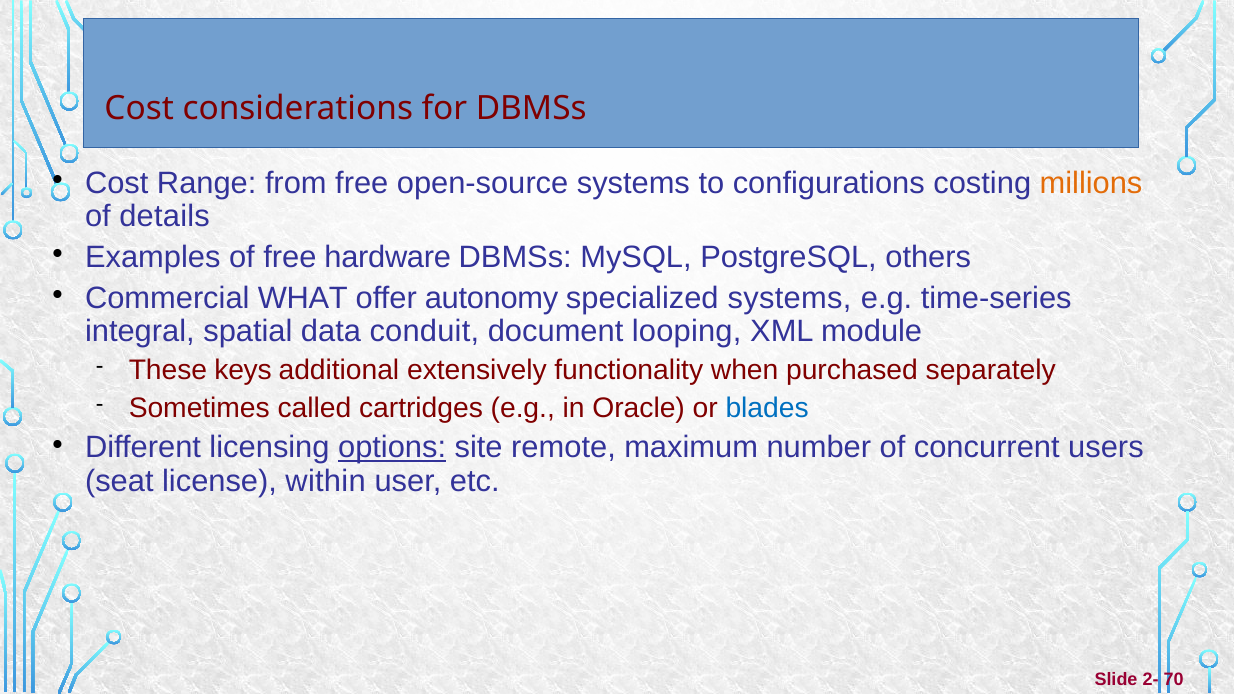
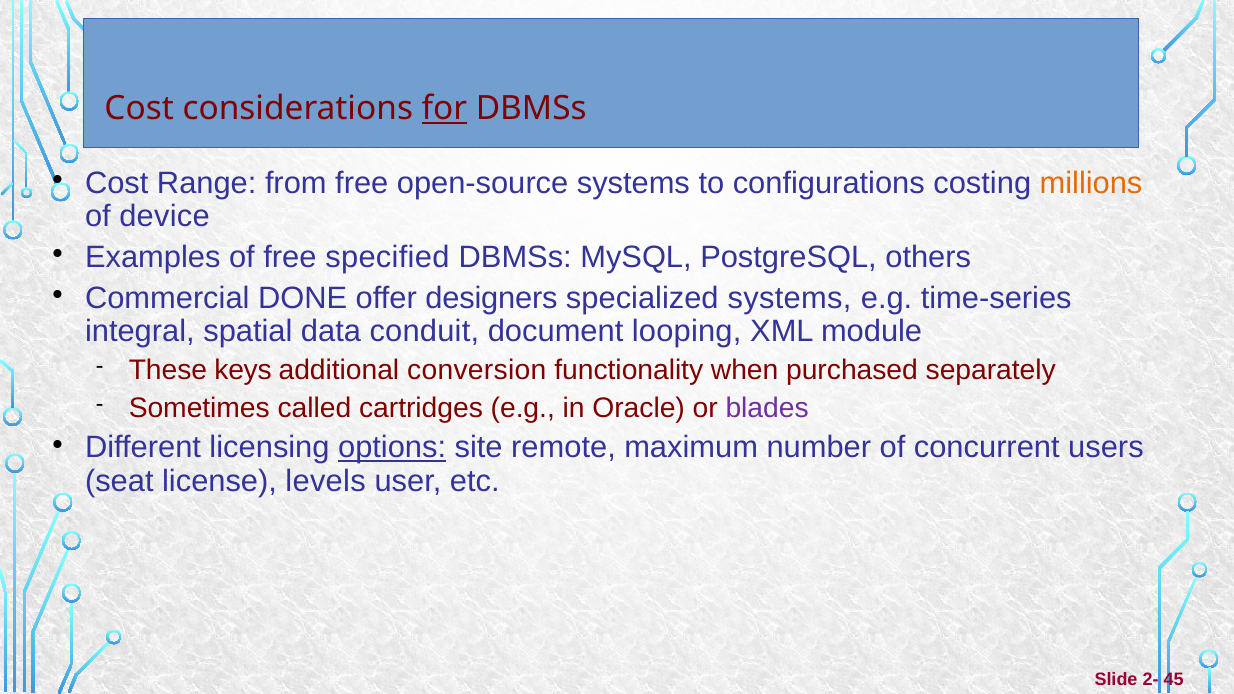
for underline: none -> present (444, 109)
details: details -> device (165, 216)
hardware: hardware -> specified (387, 257)
WHAT: WHAT -> DONE (303, 298)
autonomy: autonomy -> designers (491, 298)
extensively: extensively -> conversion (477, 371)
blades colour: blue -> purple (767, 408)
within: within -> levels (326, 481)
70: 70 -> 45 (1174, 680)
